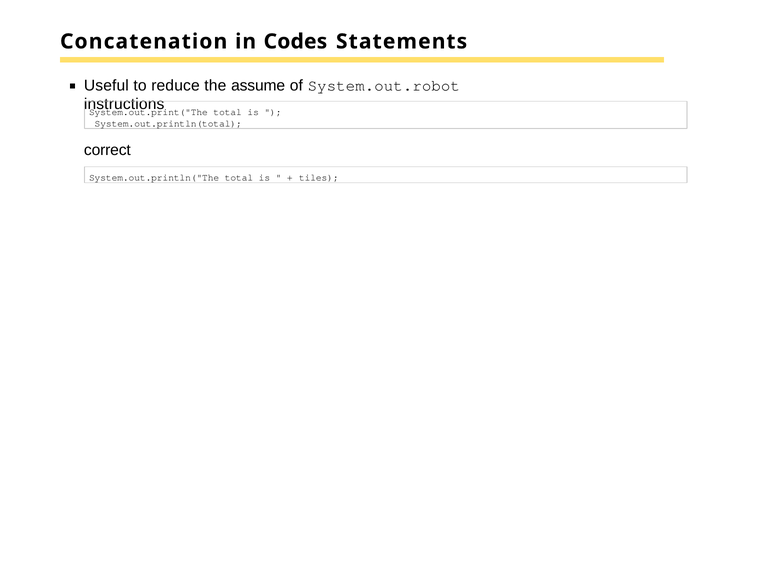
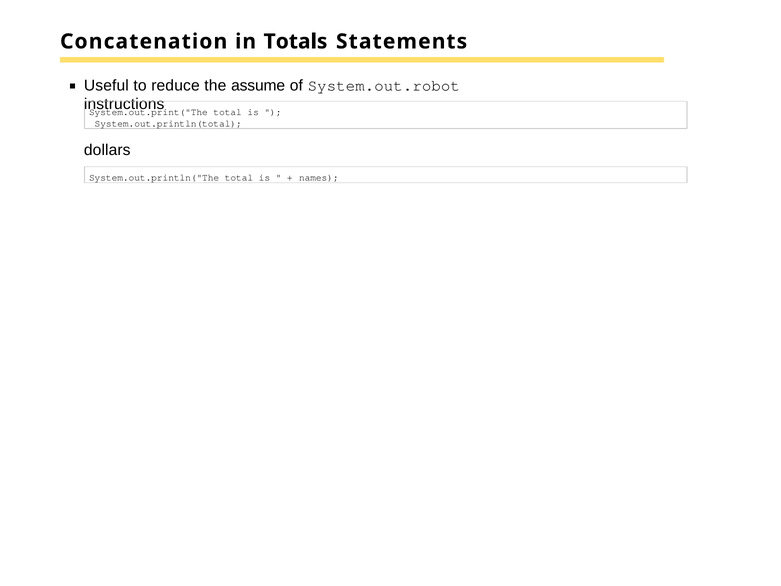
Codes: Codes -> Totals (296, 41)
correct: correct -> dollars (107, 150)
tiles: tiles -> names (319, 178)
